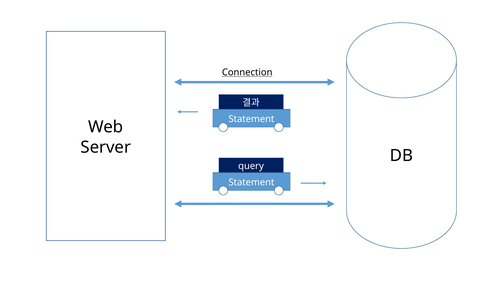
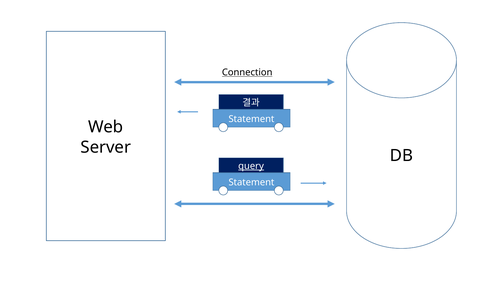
query underline: none -> present (251, 166)
